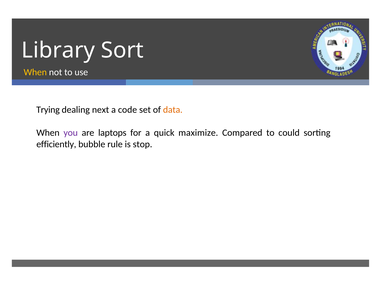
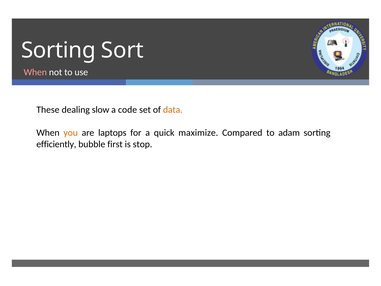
Library: Library -> Sorting (58, 50)
When colour: yellow -> pink (35, 72)
Trying: Trying -> These (48, 110)
next: next -> slow (101, 110)
you colour: purple -> orange (71, 133)
could: could -> adam (289, 133)
rule: rule -> first (115, 144)
